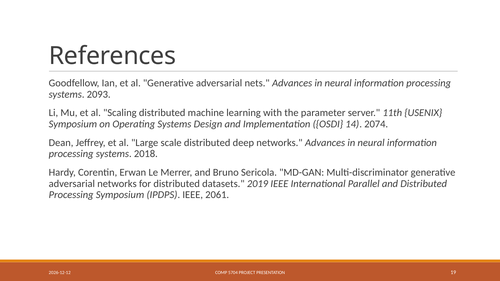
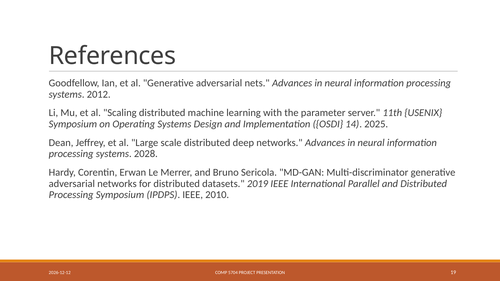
2093: 2093 -> 2012 (99, 94)
2074: 2074 -> 2025 (376, 124)
2018: 2018 -> 2028 (146, 154)
2061: 2061 -> 2010 (217, 195)
